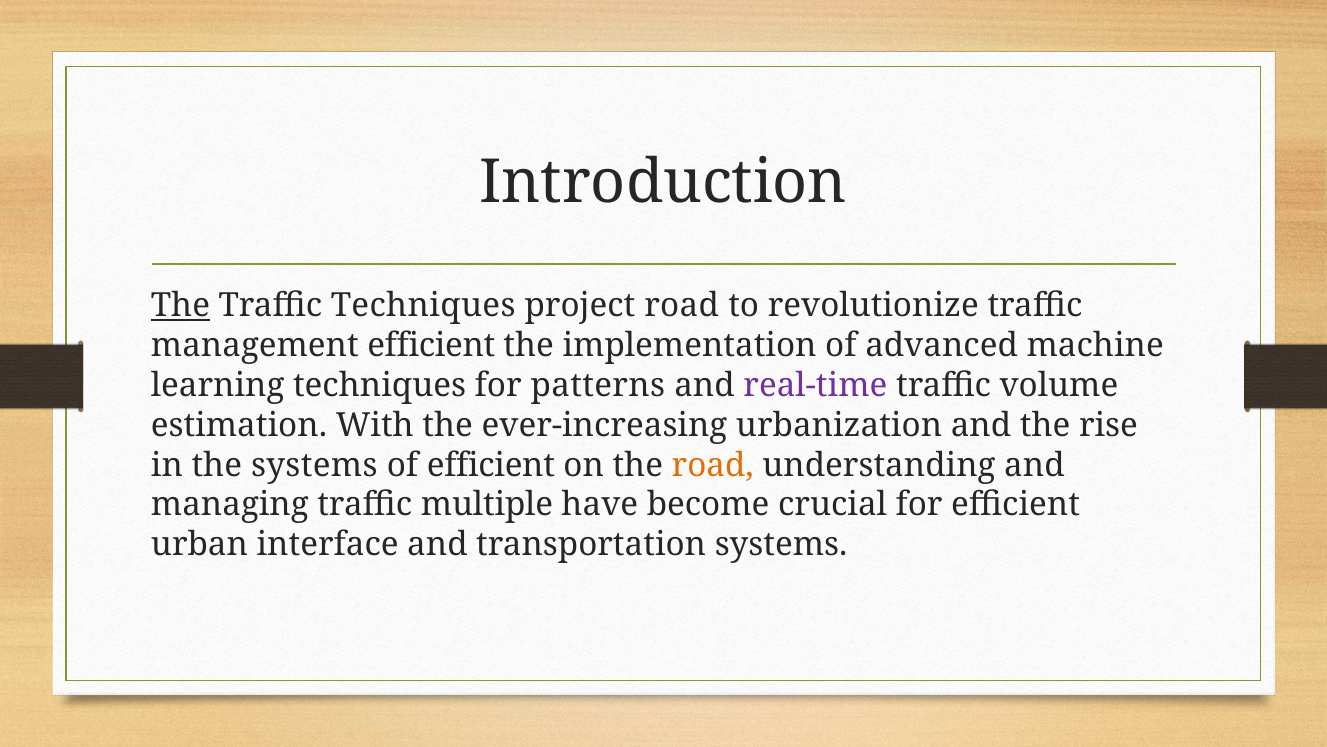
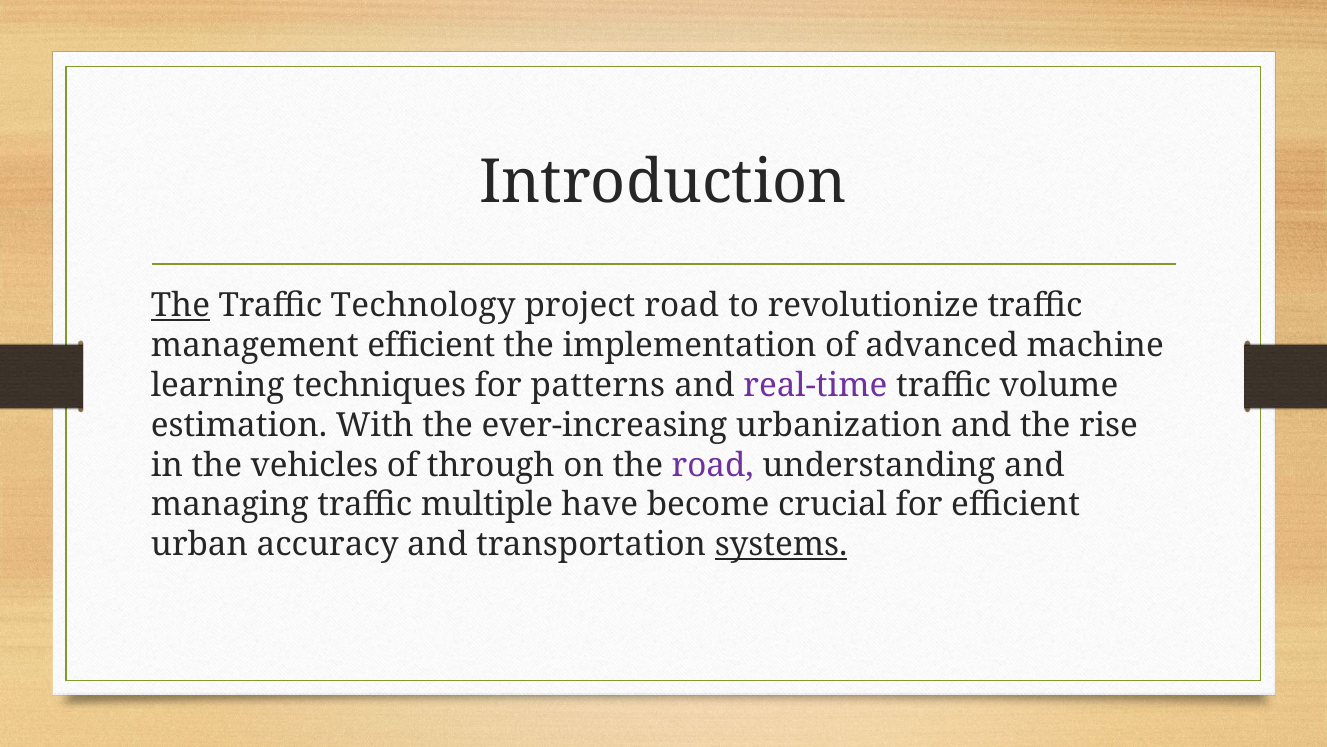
Traffic Techniques: Techniques -> Technology (423, 306)
the systems: systems -> vehicles (314, 465)
of efficient: efficient -> through (491, 465)
road colour: orange -> purple (713, 465)
interface: interface -> accuracy (328, 544)
systems underline: none -> present (781, 544)
